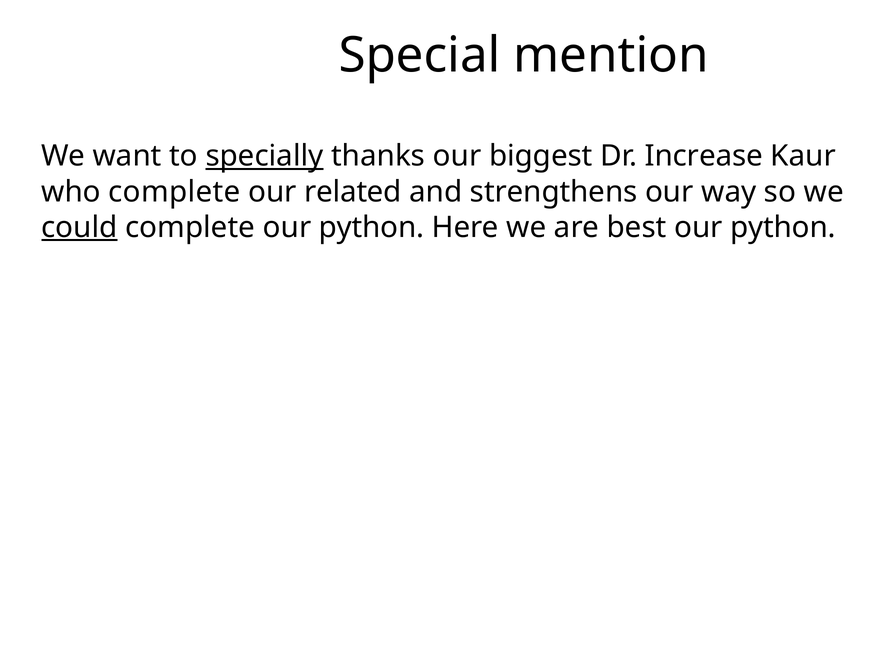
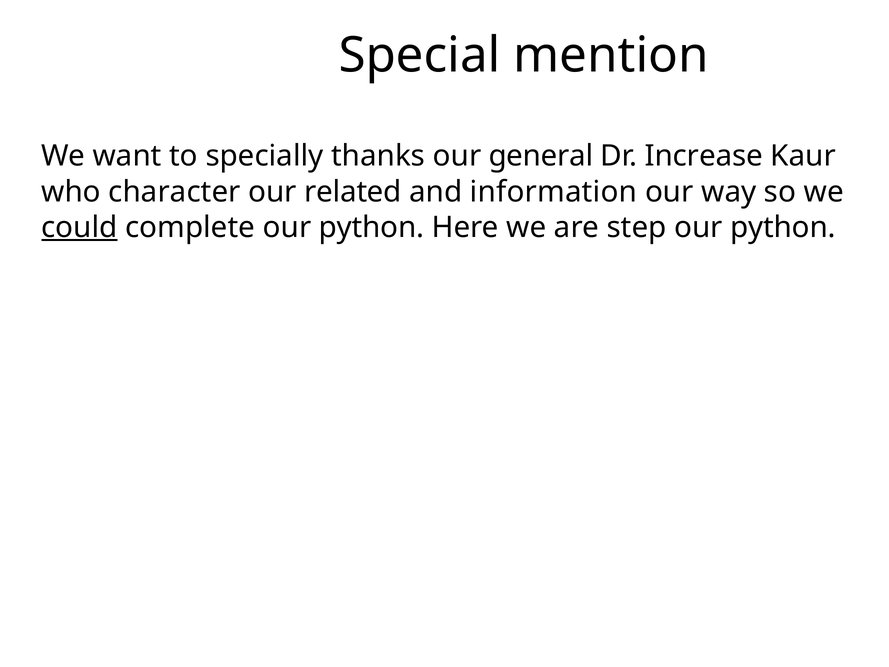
specially underline: present -> none (264, 156)
biggest: biggest -> general (541, 156)
who complete: complete -> character (174, 192)
strengthens: strengthens -> information (554, 192)
best: best -> step (637, 227)
